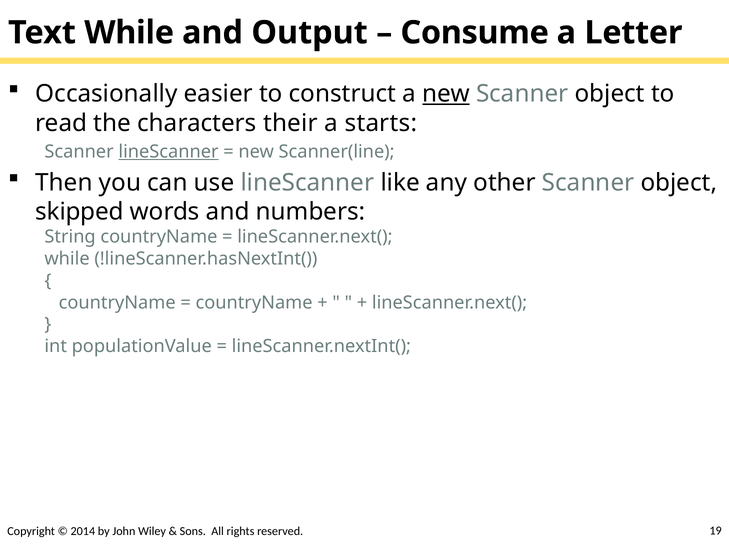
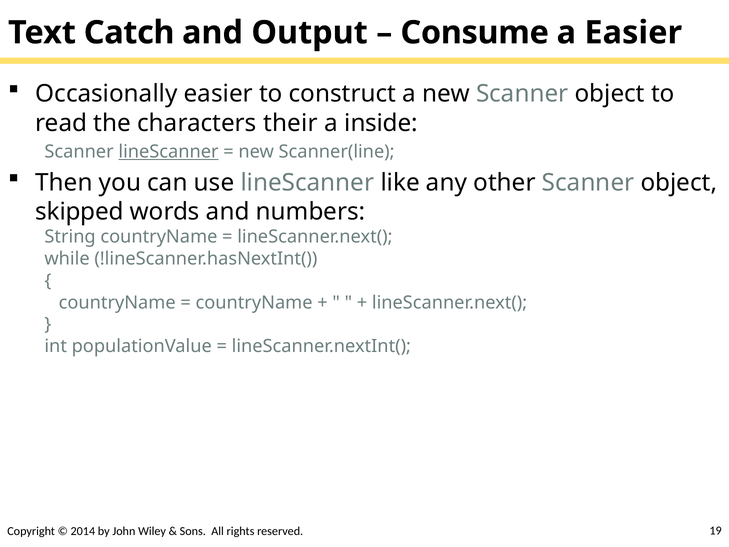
Text While: While -> Catch (129, 33)
a Letter: Letter -> Easier (633, 33)
new underline: present -> none (446, 94)
starts: starts -> inside (381, 123)
